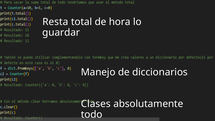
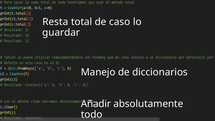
hora: hora -> caso (120, 22)
Clases: Clases -> Añadir (96, 104)
